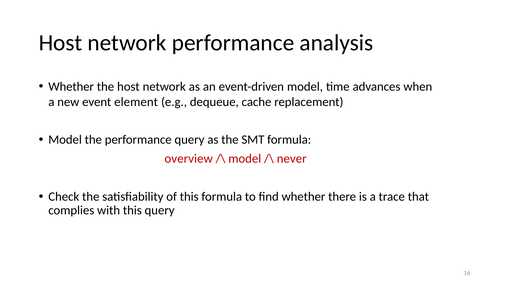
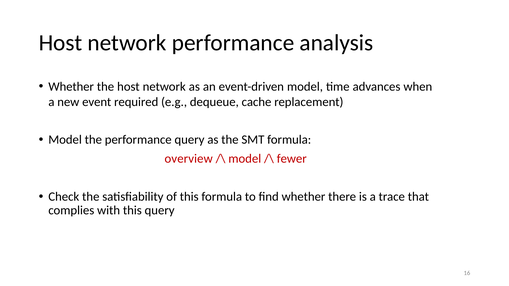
element: element -> required (136, 102)
never: never -> fewer (292, 159)
